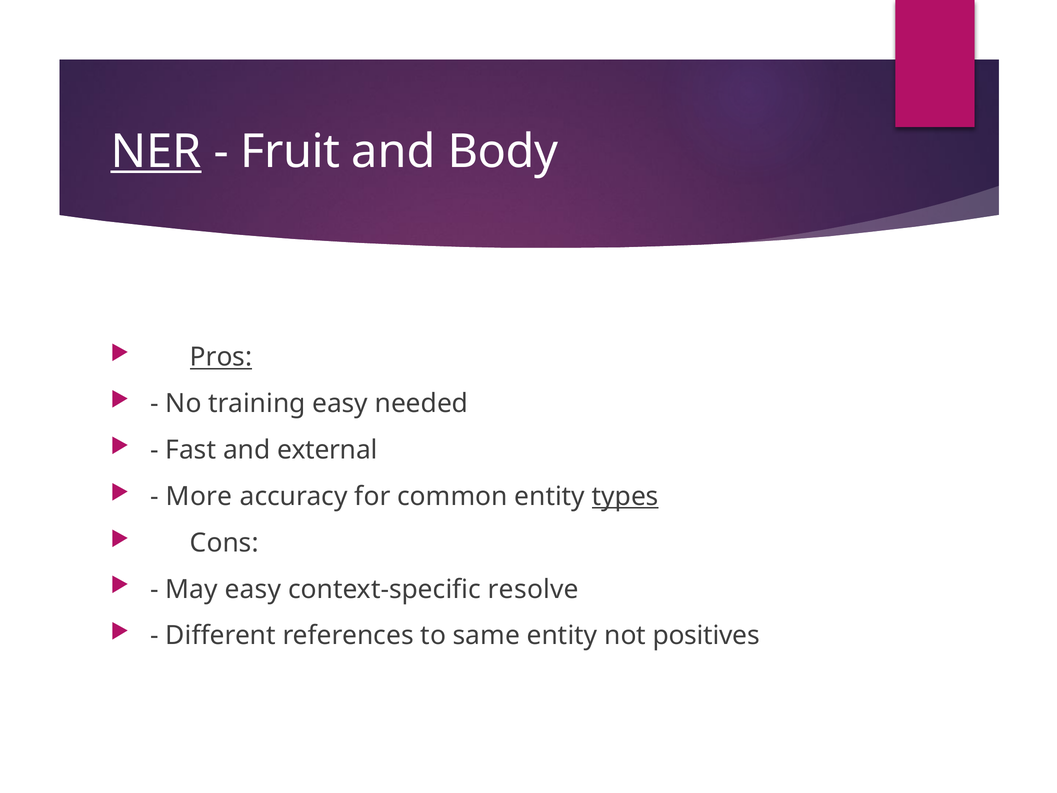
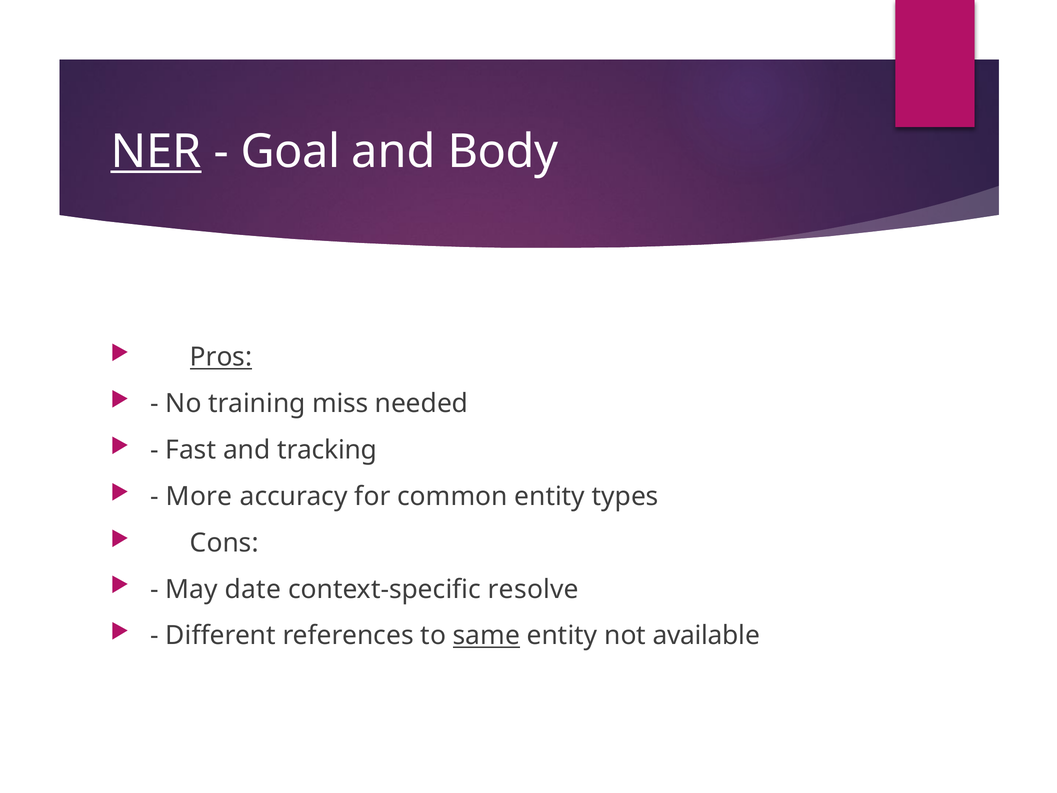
Fruit: Fruit -> Goal (290, 151)
training easy: easy -> miss (340, 404)
external: external -> tracking (327, 450)
types underline: present -> none (625, 496)
May easy: easy -> date (253, 589)
same underline: none -> present (486, 636)
positives: positives -> available (706, 636)
